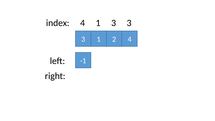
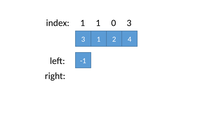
index 4: 4 -> 1 (83, 23)
1 3: 3 -> 0 (114, 23)
